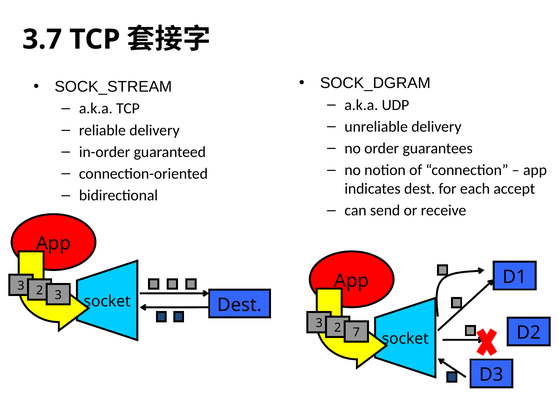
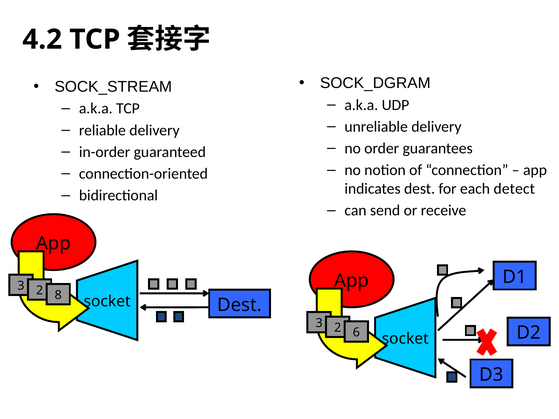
3.7: 3.7 -> 4.2 (42, 39)
accept: accept -> detect (514, 189)
2 3: 3 -> 8 (58, 295)
7: 7 -> 6 (356, 332)
